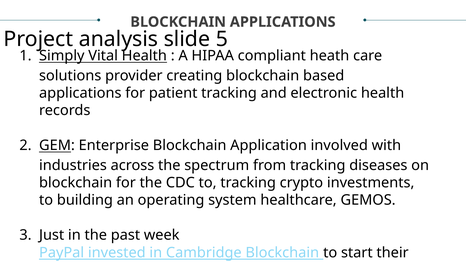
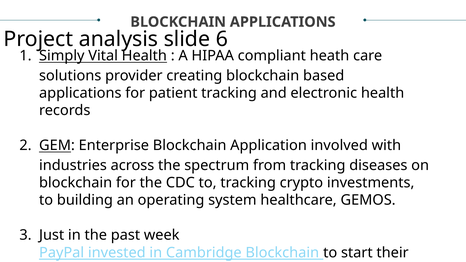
5: 5 -> 6 (222, 39)
